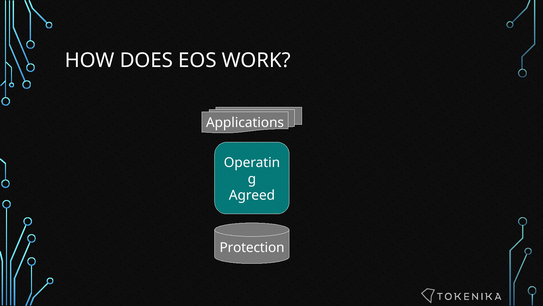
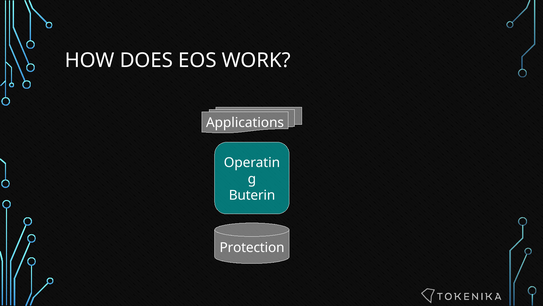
Agreed: Agreed -> Buterin (252, 195)
